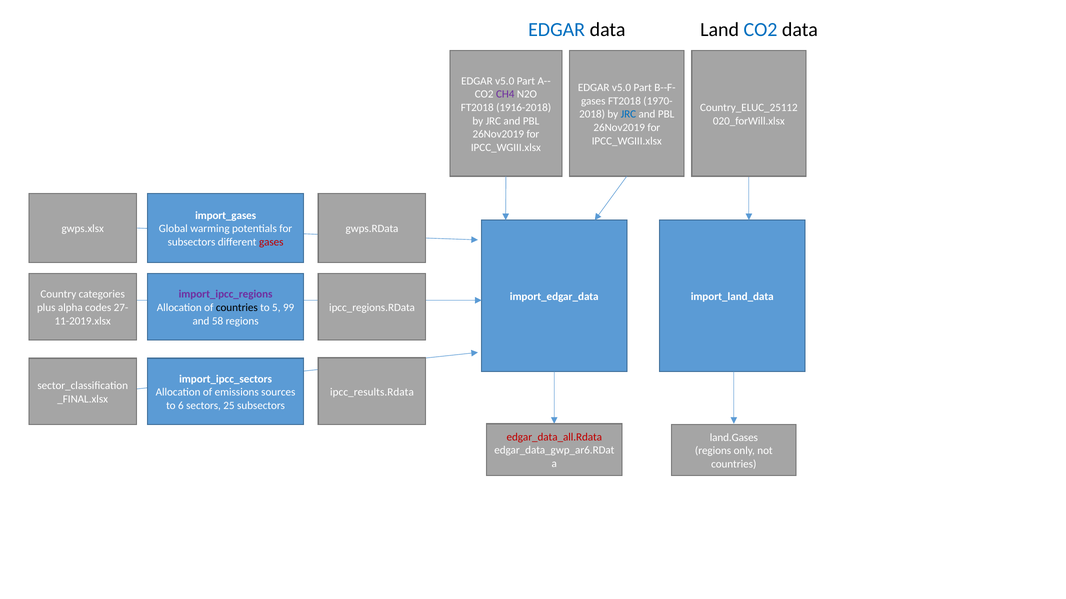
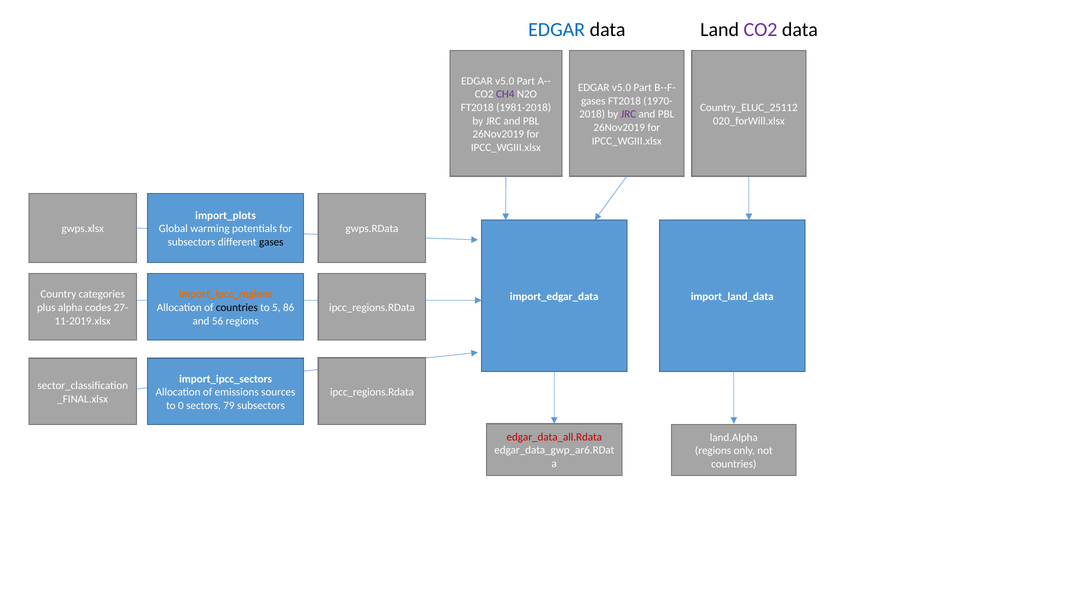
CO2 colour: blue -> purple (761, 30)
1916-2018: 1916-2018 -> 1981-2018 (524, 108)
JRC colour: blue -> purple (628, 114)
import_gases: import_gases -> import_plots (226, 216)
gases colour: red -> black (271, 242)
import_ipcc_regions colour: purple -> orange (226, 295)
99: 99 -> 86 (289, 308)
58: 58 -> 56 (218, 321)
ipcc_results.Rdata: ipcc_results.Rdata -> ipcc_regions.Rdata (372, 392)
6: 6 -> 0 (181, 406)
25: 25 -> 79 (229, 406)
land.Gases: land.Gases -> land.Alpha (734, 438)
